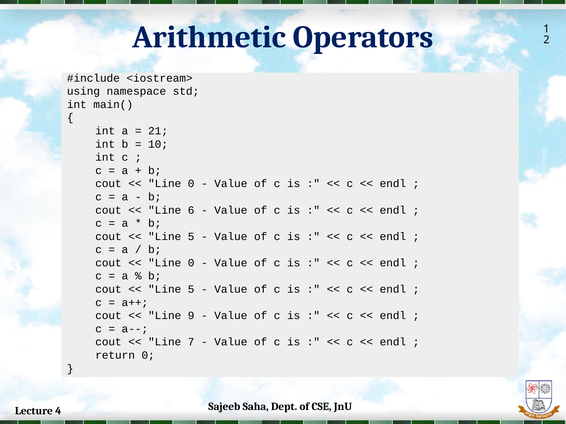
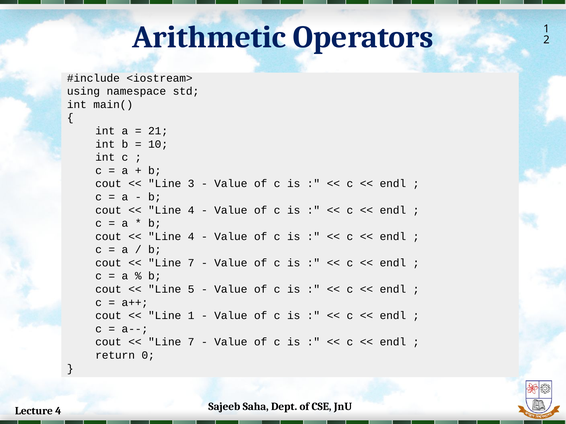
0: 0 -> 3 (191, 184)
6: 6 -> 4 (191, 210)
5: 5 -> 4 (191, 237)
0: 0 -> 7 (191, 263)
Line 9: 9 -> 1 (191, 316)
